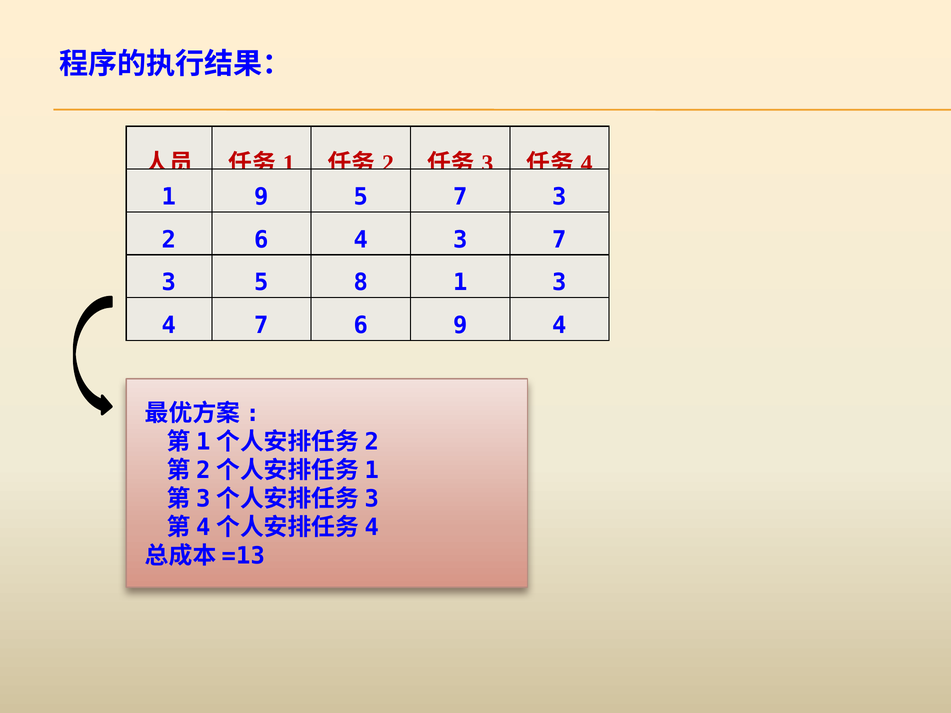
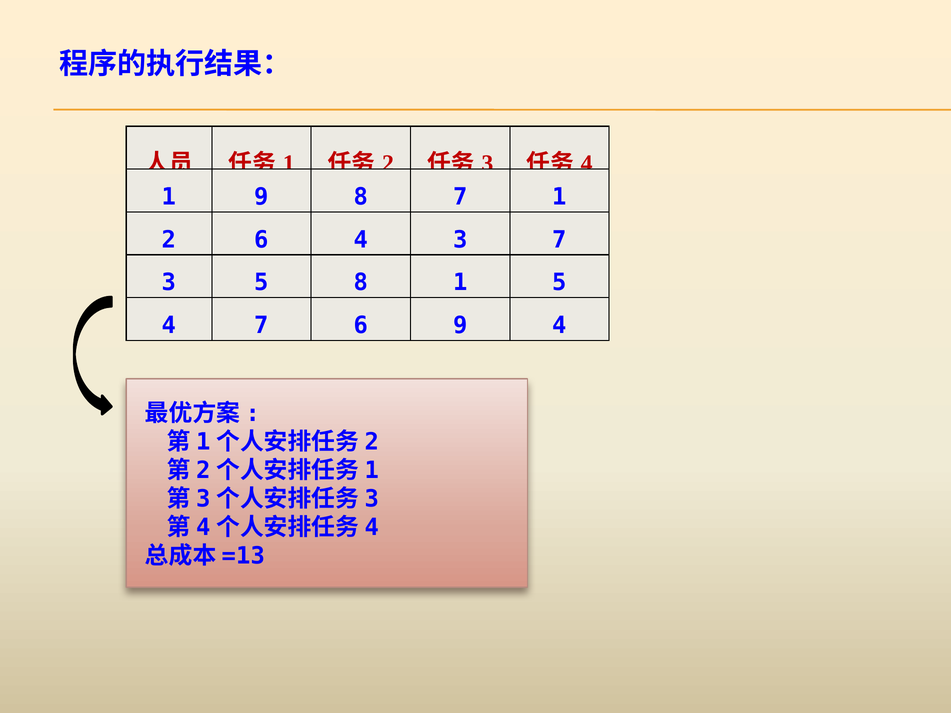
9 5: 5 -> 8 (361, 197)
3: 3 -> 1 (560, 197)
1 3: 3 -> 5 (560, 283)
